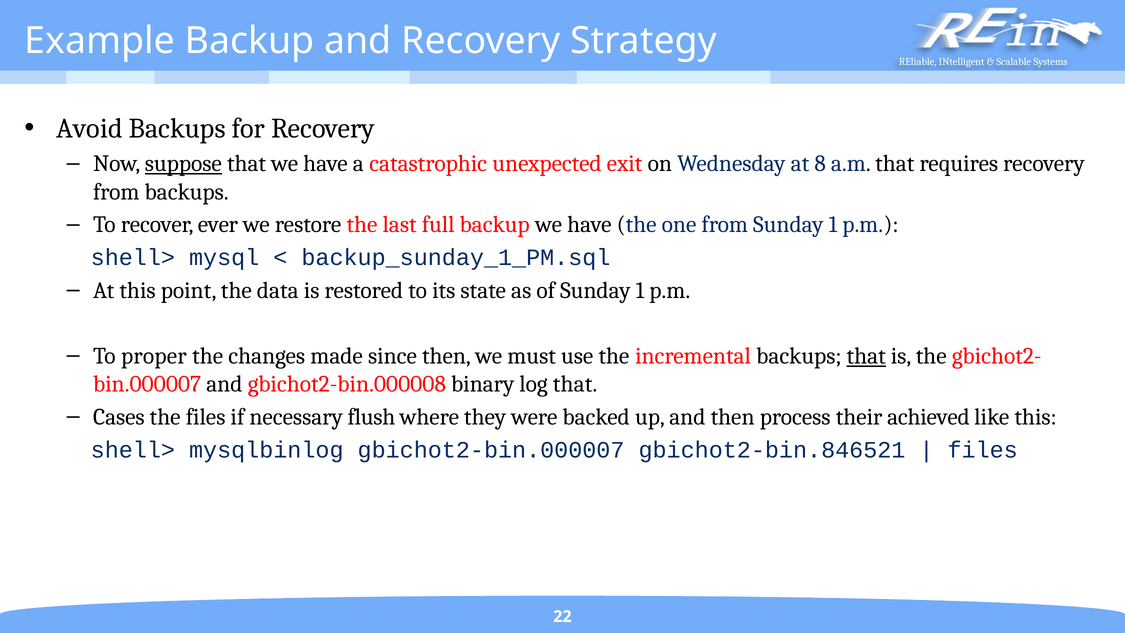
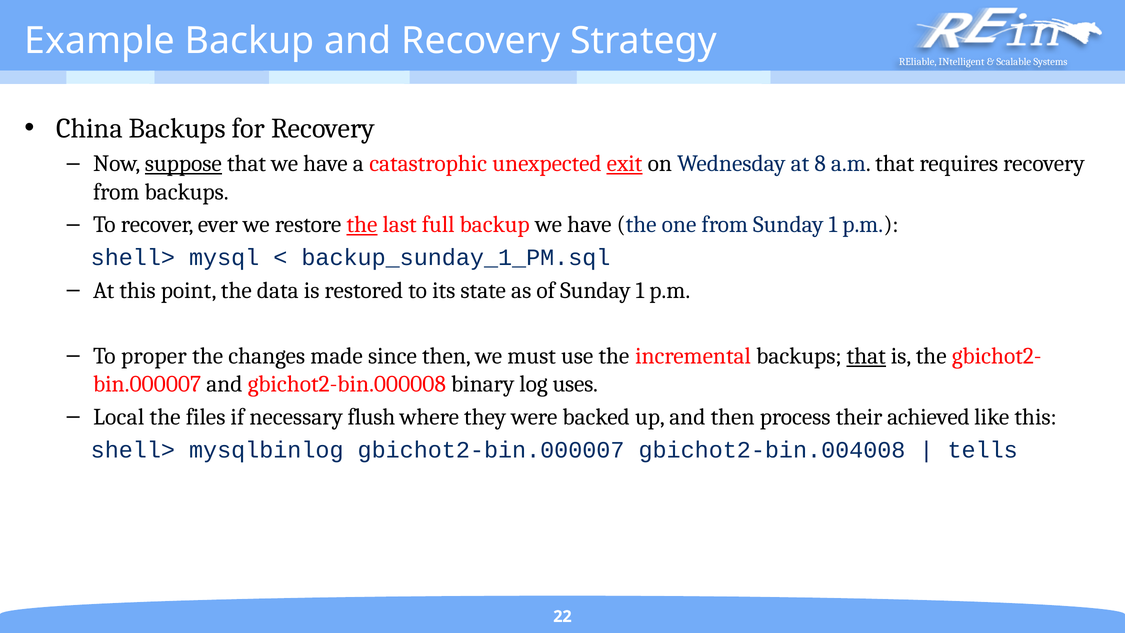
Avoid: Avoid -> China (89, 128)
exit underline: none -> present (625, 164)
the underline: none -> present (362, 225)
log that: that -> uses (575, 384)
Cases: Cases -> Local (119, 417)
gbichot2-bin.846521: gbichot2-bin.846521 -> gbichot2-bin.004008 (772, 450)
files: files -> tells (983, 450)
